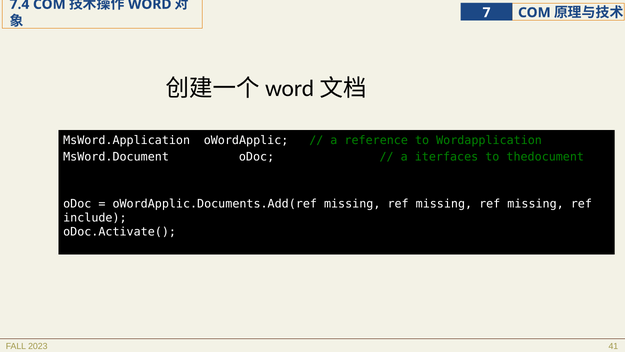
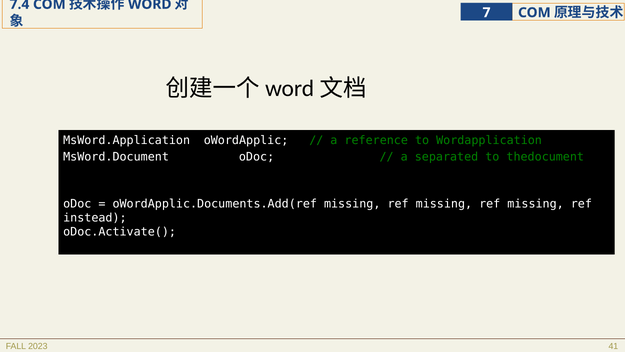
iterfaces: iterfaces -> separated (447, 157)
include: include -> instead (95, 217)
